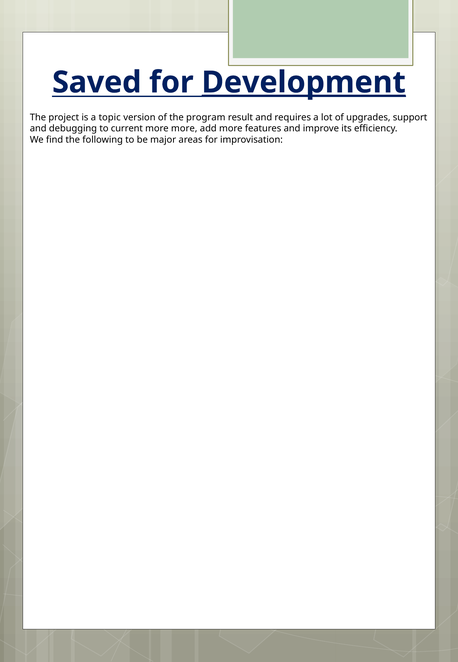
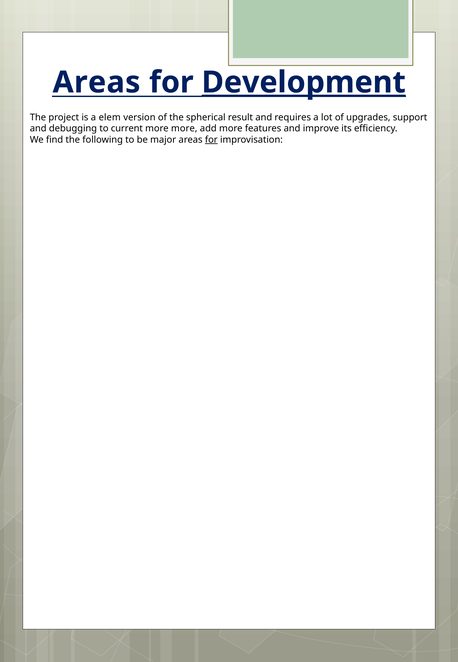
Saved: Saved -> Areas (97, 82)
topic: topic -> elem (110, 117)
program: program -> spherical (206, 117)
for underline: none -> present (211, 140)
